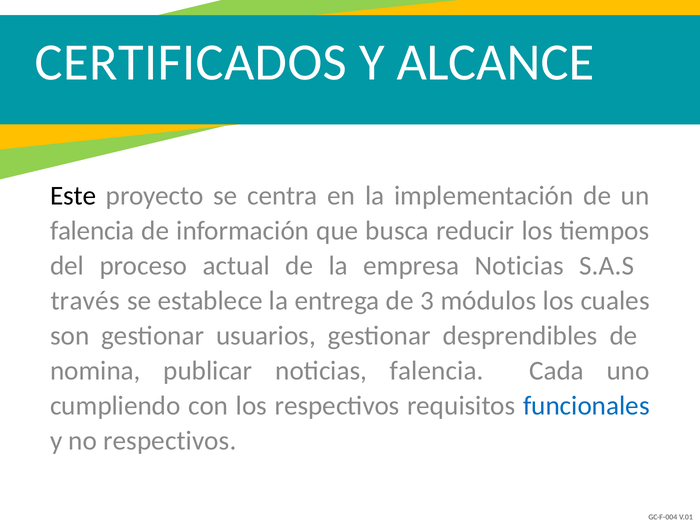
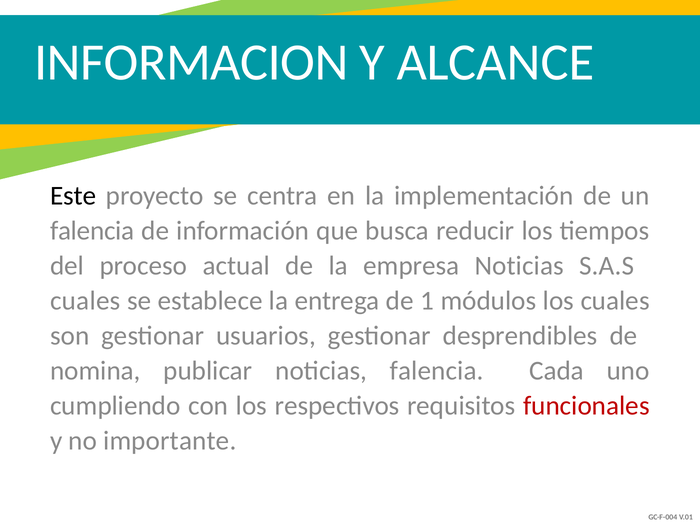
CERTIFICADOS: CERTIFICADOS -> INFORMACION (191, 63)
través: través -> cuales (85, 301)
3: 3 -> 1 (427, 301)
funcionales colour: blue -> red (586, 406)
no respectivos: respectivos -> importante (170, 441)
